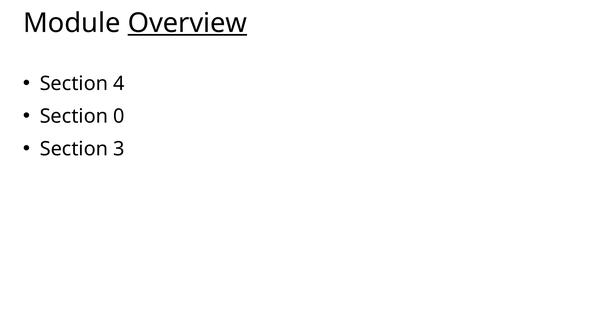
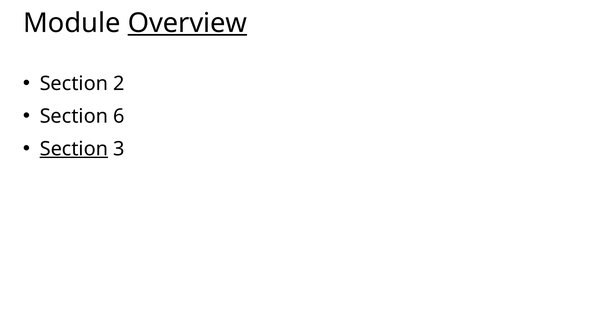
4: 4 -> 2 (119, 84)
0: 0 -> 6 (119, 116)
Section underline: none -> present (74, 149)
